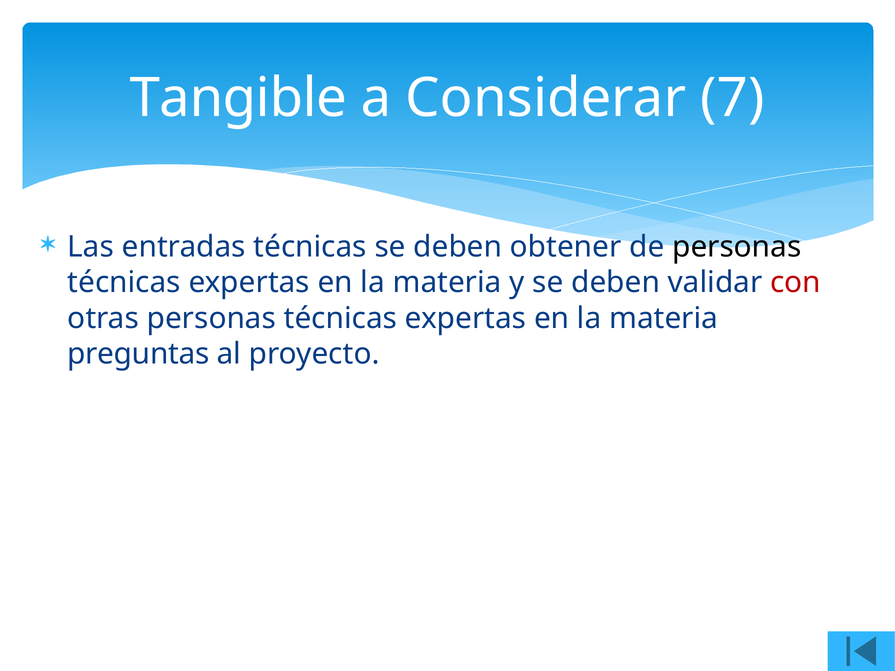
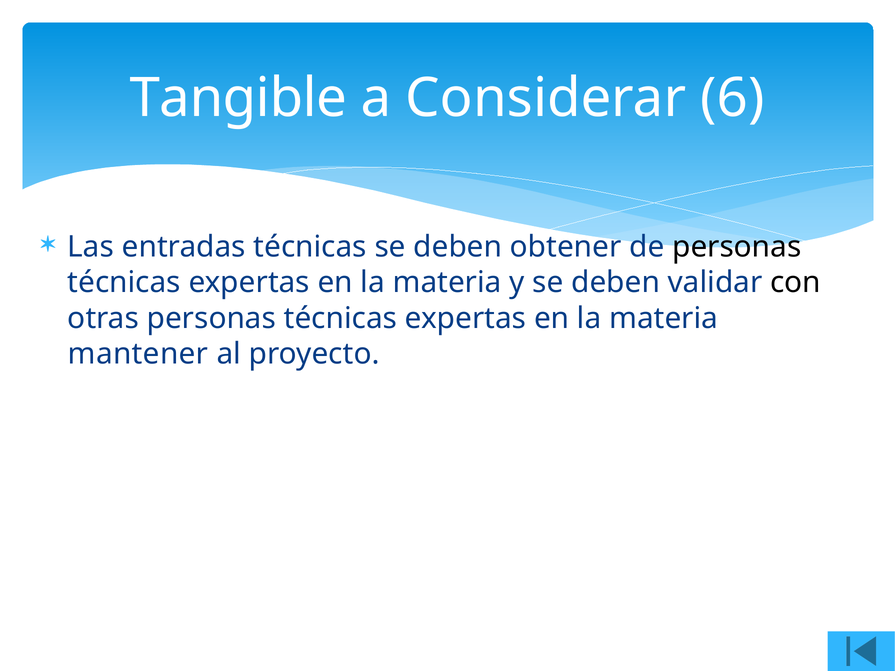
7: 7 -> 6 (732, 98)
con colour: red -> black (795, 283)
preguntas: preguntas -> mantener (138, 354)
